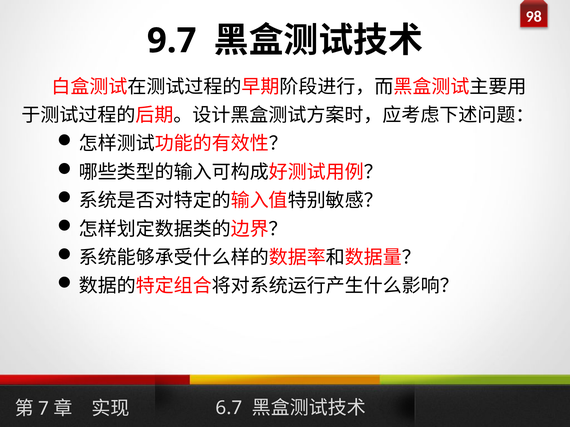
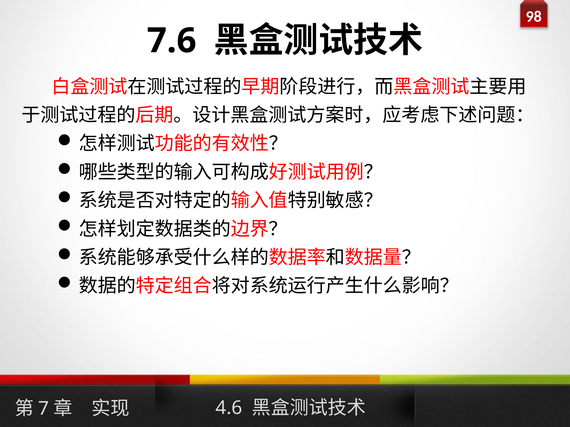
9.7: 9.7 -> 7.6 (172, 41)
6.7: 6.7 -> 4.6 (229, 408)
